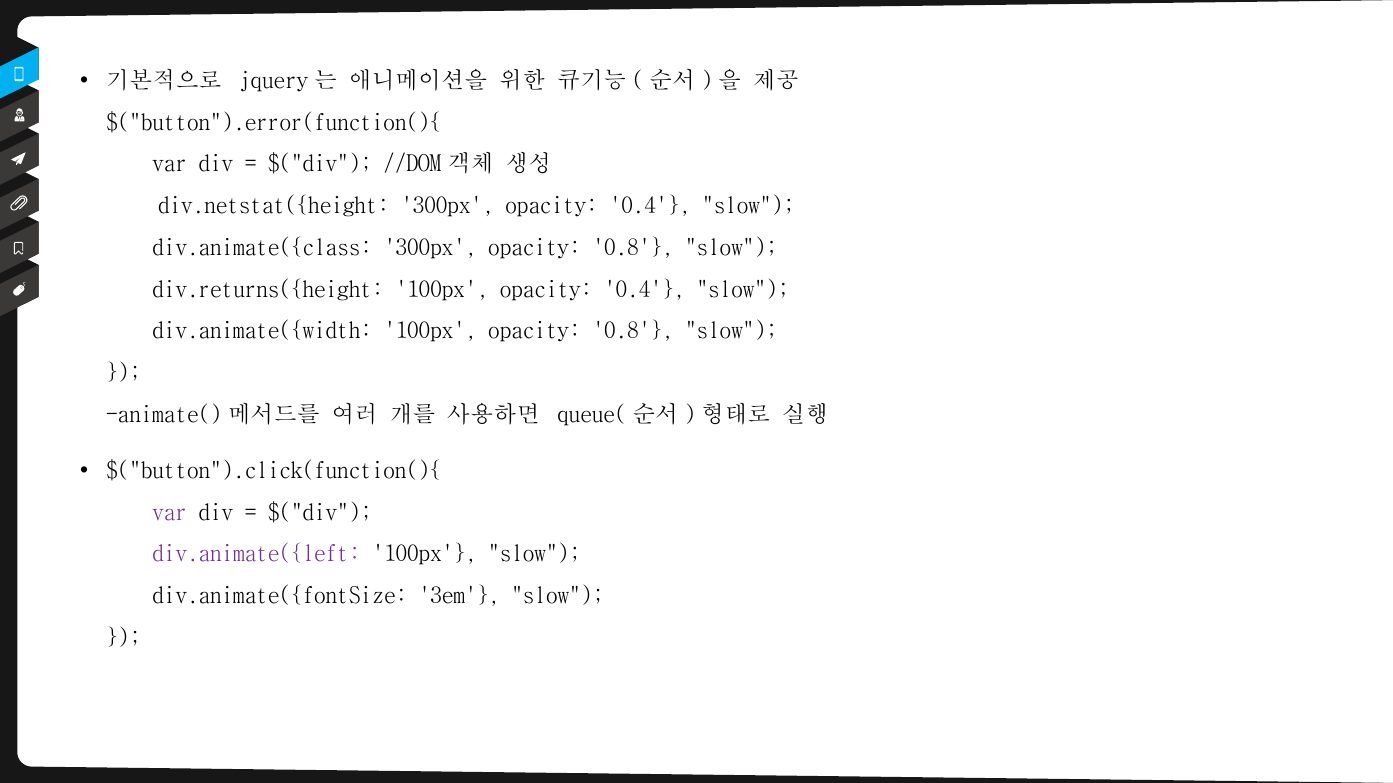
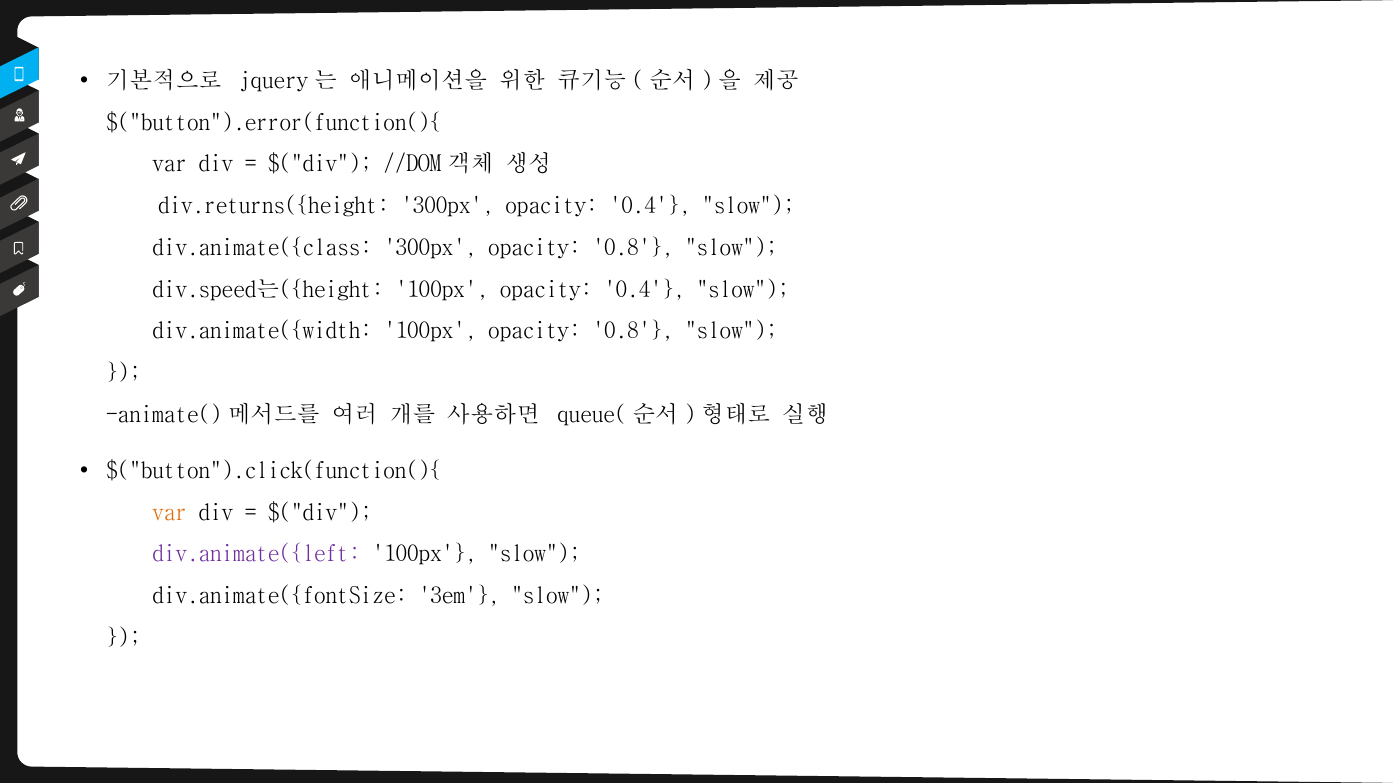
div.netstat({height: div.netstat({height -> div.returns({height (274, 206)
div.returns({height: div.returns({height -> div.speed는({height (268, 290)
var colour: purple -> orange (170, 513)
